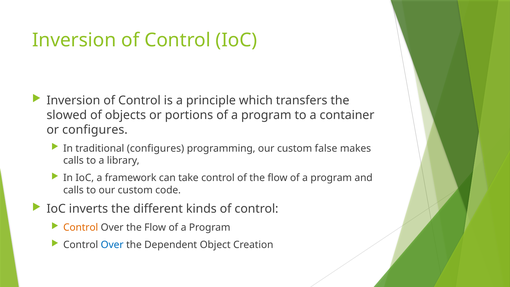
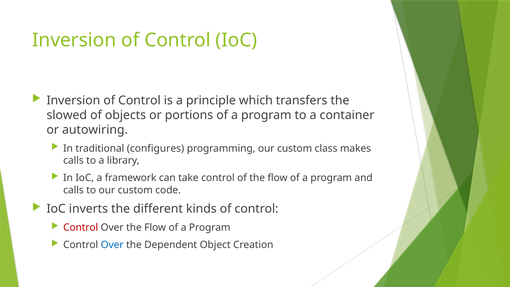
or configures: configures -> autowiring (95, 130)
false: false -> class (326, 148)
Control colour: orange -> red (81, 227)
